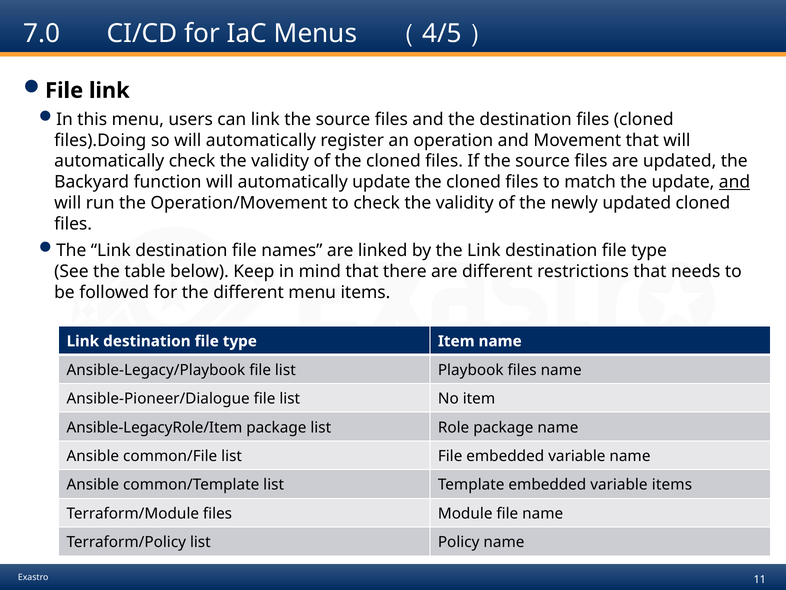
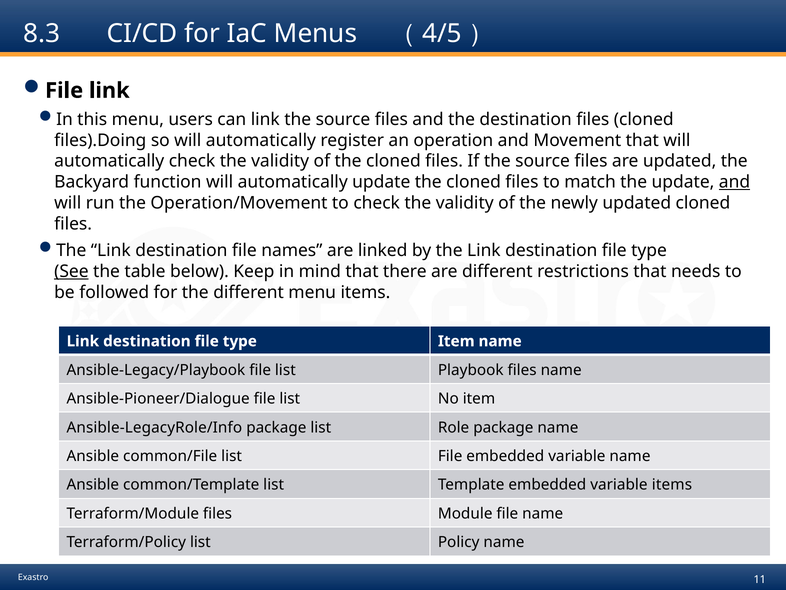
7.0: 7.0 -> 8.3 (42, 33)
See underline: none -> present (71, 271)
Ansible-LegacyRole/Item: Ansible-LegacyRole/Item -> Ansible-LegacyRole/Info (154, 427)
